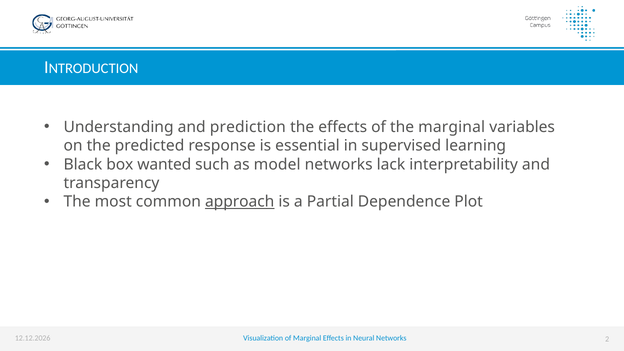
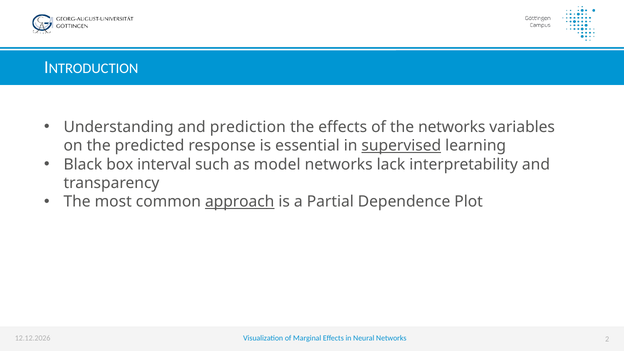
the marginal: marginal -> networks (452, 127)
supervised underline: none -> present (401, 146)
wanted: wanted -> interval (164, 164)
